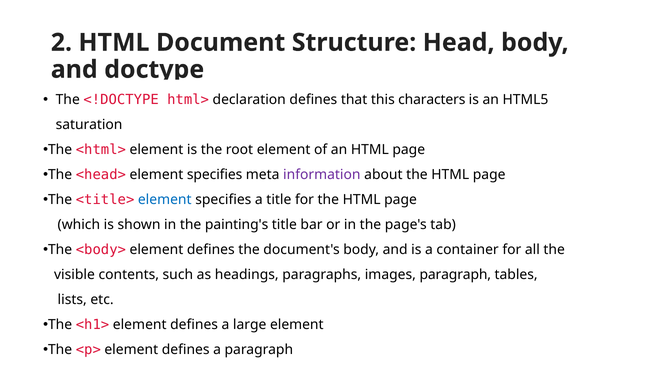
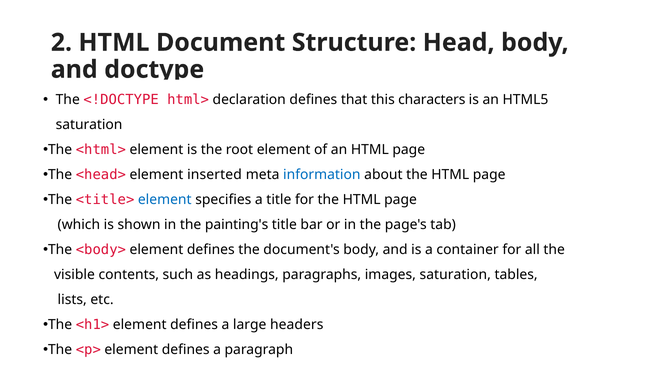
<head> element specifies: specifies -> inserted (215, 175)
information colour: purple -> blue (322, 175)
images paragraph: paragraph -> saturation (455, 275)
large element: element -> headers (297, 325)
